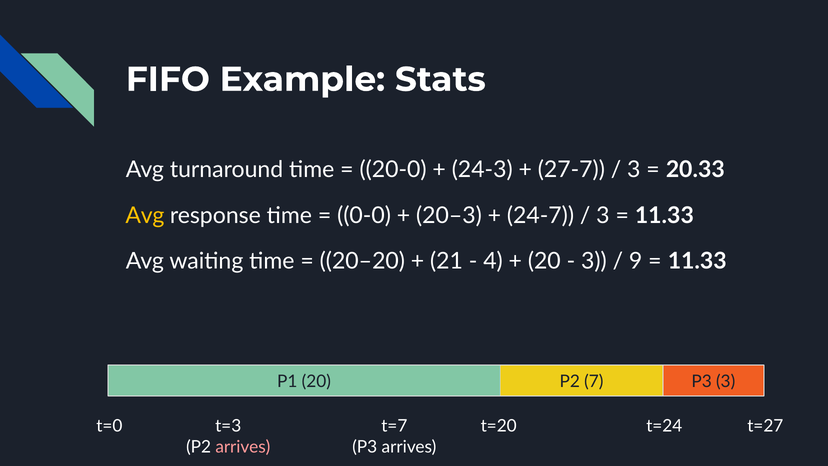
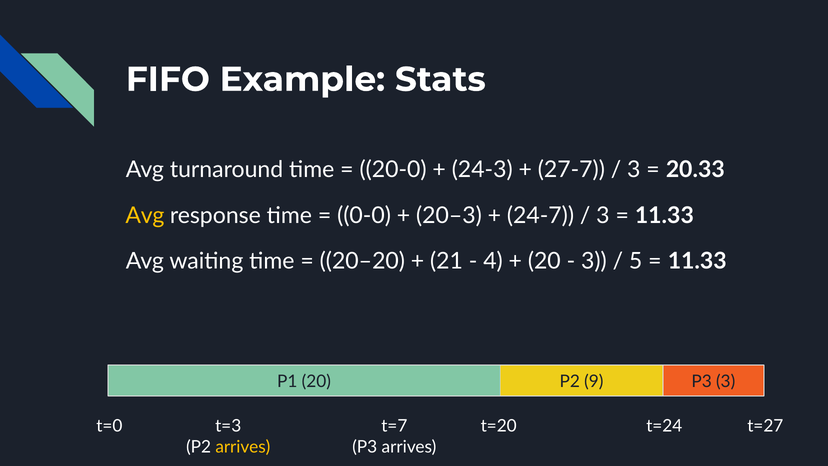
9: 9 -> 5 (636, 261)
7: 7 -> 9 (594, 381)
arrives colour: pink -> yellow (243, 447)
